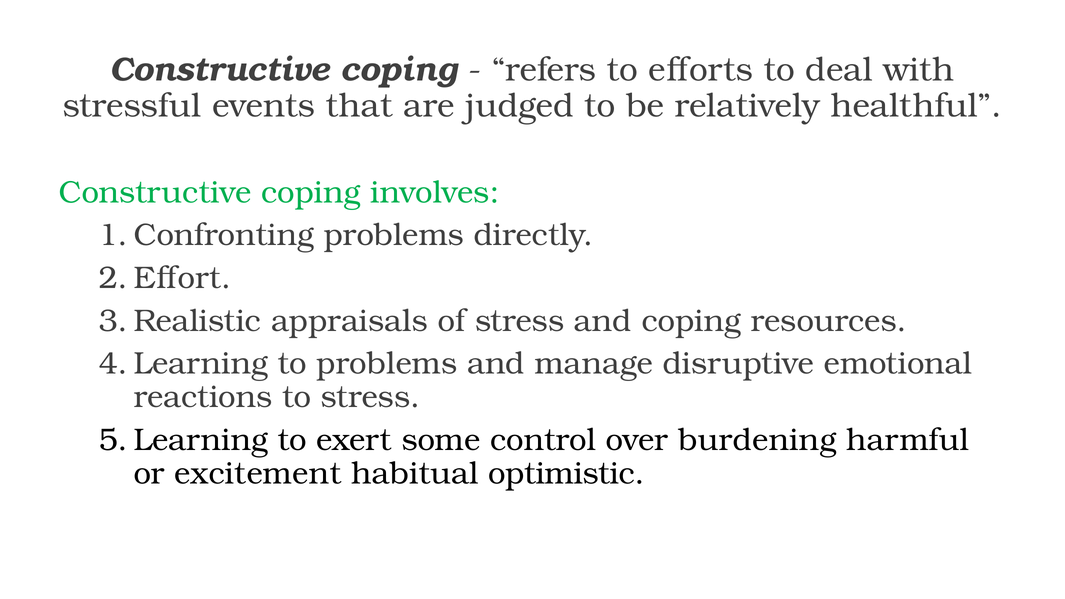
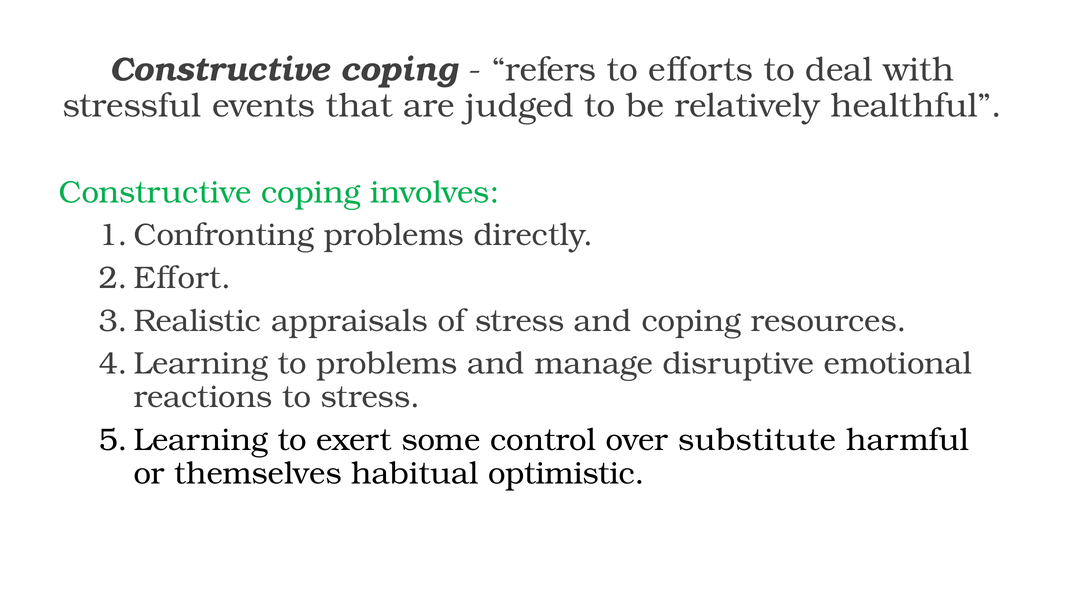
burdening: burdening -> substitute (757, 440)
excitement: excitement -> themselves (258, 473)
